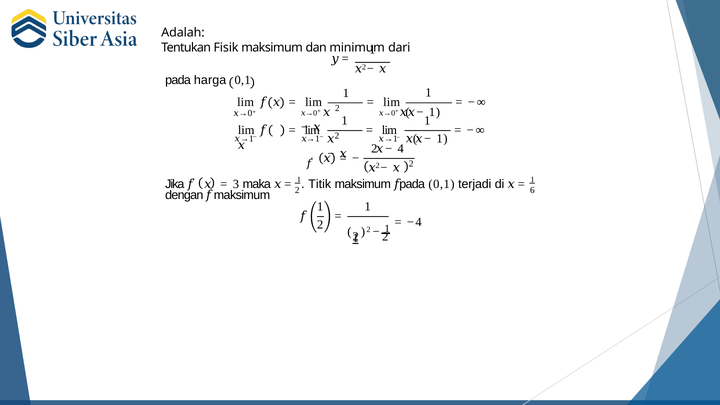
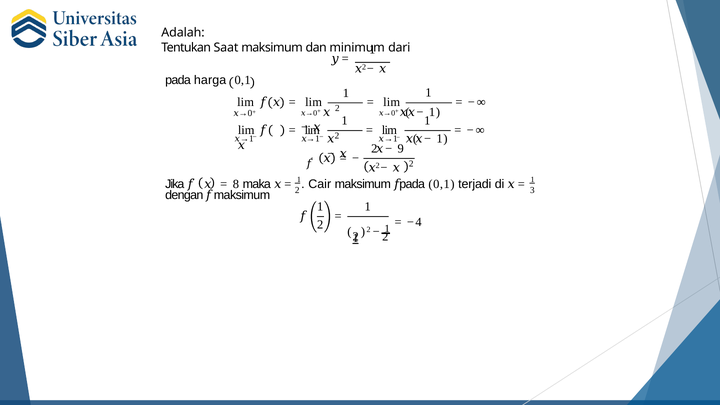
Fisik: Fisik -> Saat (226, 48)
4: 4 -> 9 (401, 148)
3: 3 -> 8 (236, 184)
Titik: Titik -> Cair (320, 184)
6: 6 -> 3 (532, 190)
